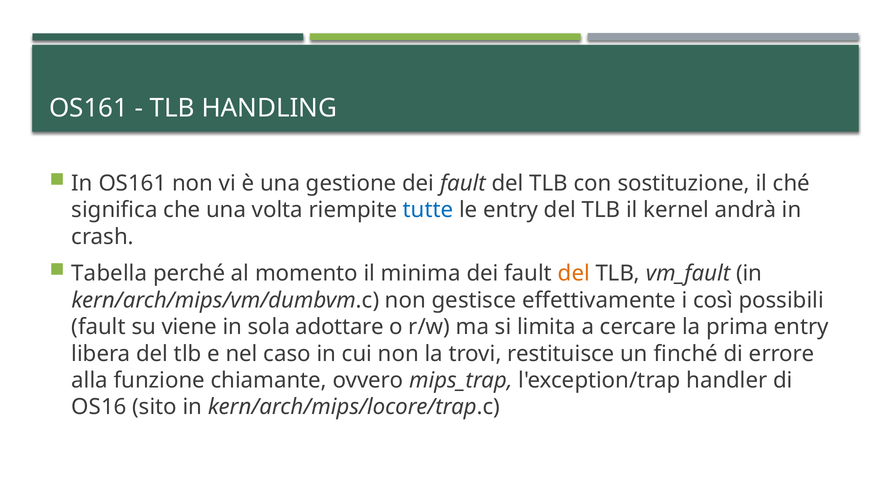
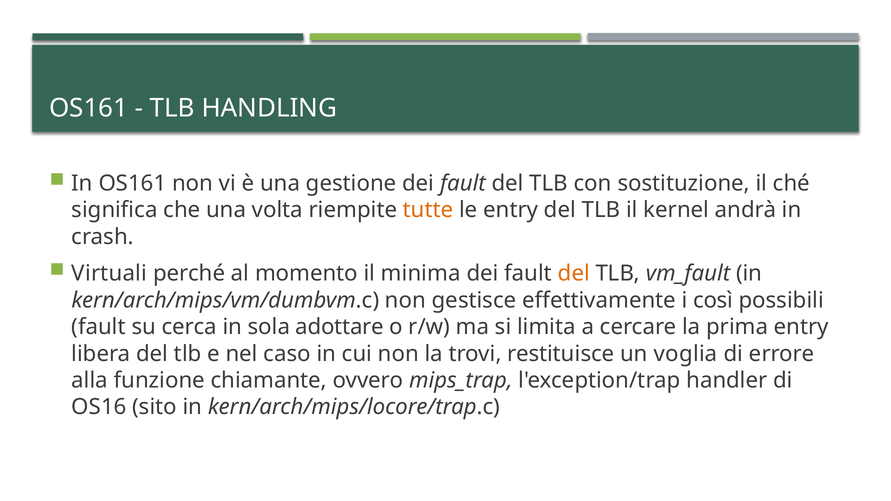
tutte colour: blue -> orange (428, 210)
Tabella: Tabella -> Virtuali (109, 274)
viene: viene -> cerca (189, 327)
finché: finché -> voglia (686, 354)
